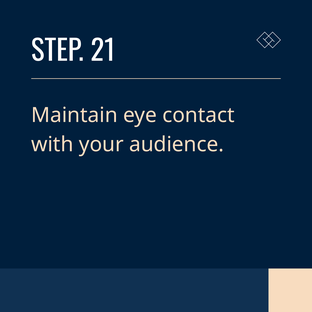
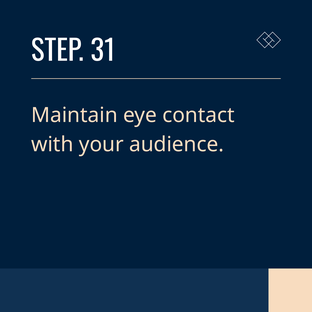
21: 21 -> 31 (103, 52)
